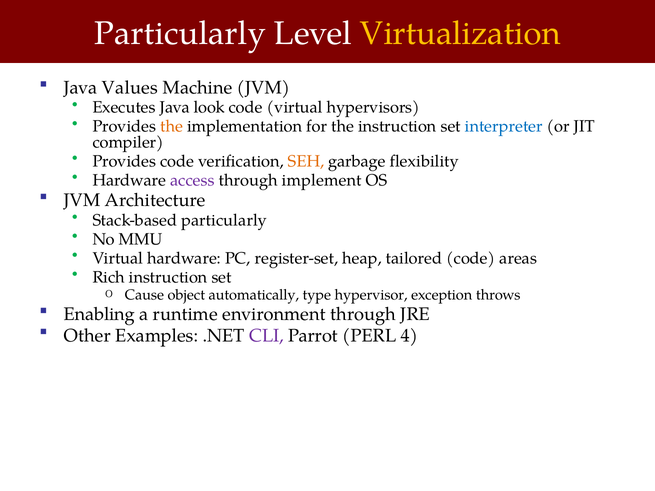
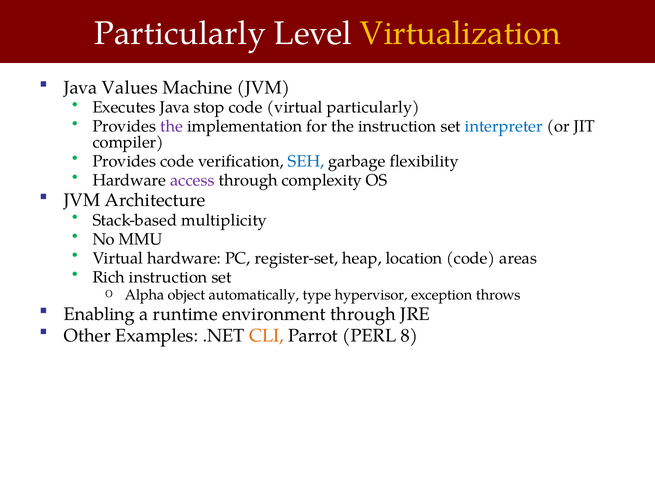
look: look -> stop (209, 108)
virtual hypervisors: hypervisors -> particularly (373, 108)
the colour: orange -> purple (172, 127)
SEH colour: orange -> blue (306, 161)
implement: implement -> complexity (322, 180)
Stack-based particularly: particularly -> multiplicity (224, 220)
tailored: tailored -> location (414, 259)
Cause: Cause -> Alpha (144, 295)
CLI colour: purple -> orange (266, 336)
4: 4 -> 8 (409, 336)
